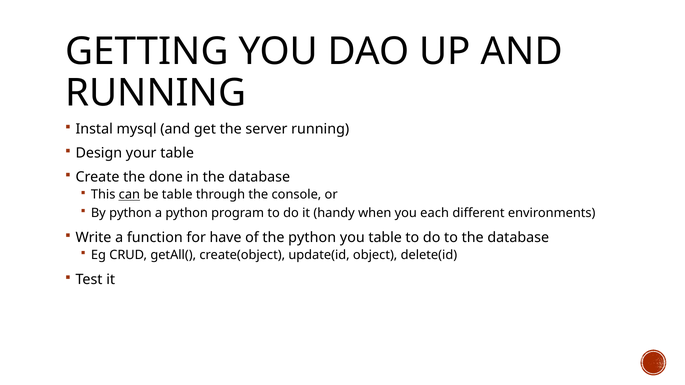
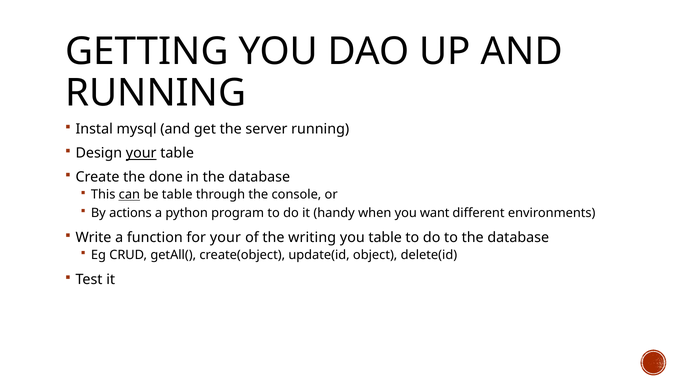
your underline: none -> present (141, 153)
By python: python -> actions (130, 213)
each: each -> want (435, 213)
for have: have -> your (225, 238)
the python: python -> writing (312, 238)
